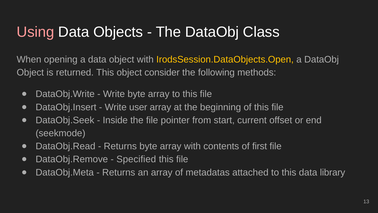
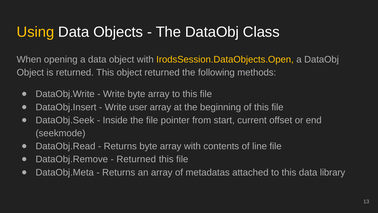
Using colour: pink -> yellow (35, 32)
object consider: consider -> returned (162, 72)
first: first -> line (260, 146)
Specified: Specified -> Returned (136, 159)
